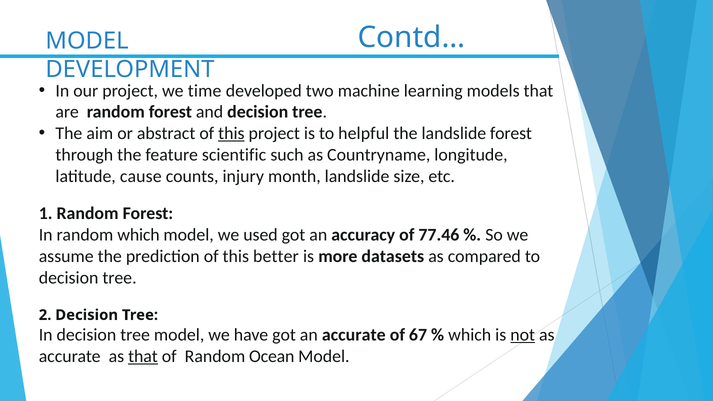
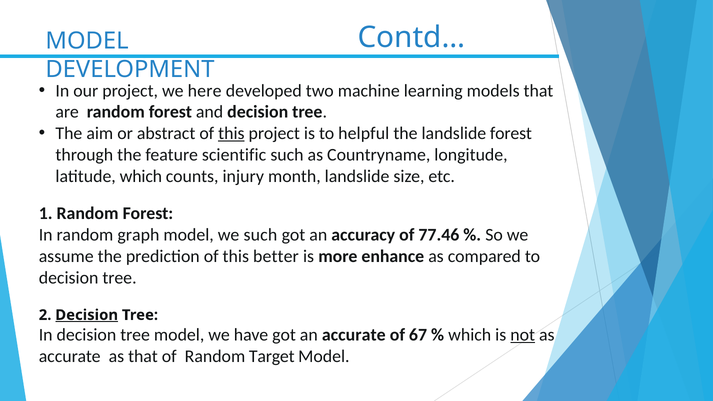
time: time -> here (205, 91)
latitude cause: cause -> which (141, 176)
random which: which -> graph (138, 235)
we used: used -> such (260, 235)
datasets: datasets -> enhance (393, 256)
Decision underline: none -> present (87, 315)
that underline: present -> none (143, 356)
Ocean: Ocean -> Target (272, 356)
